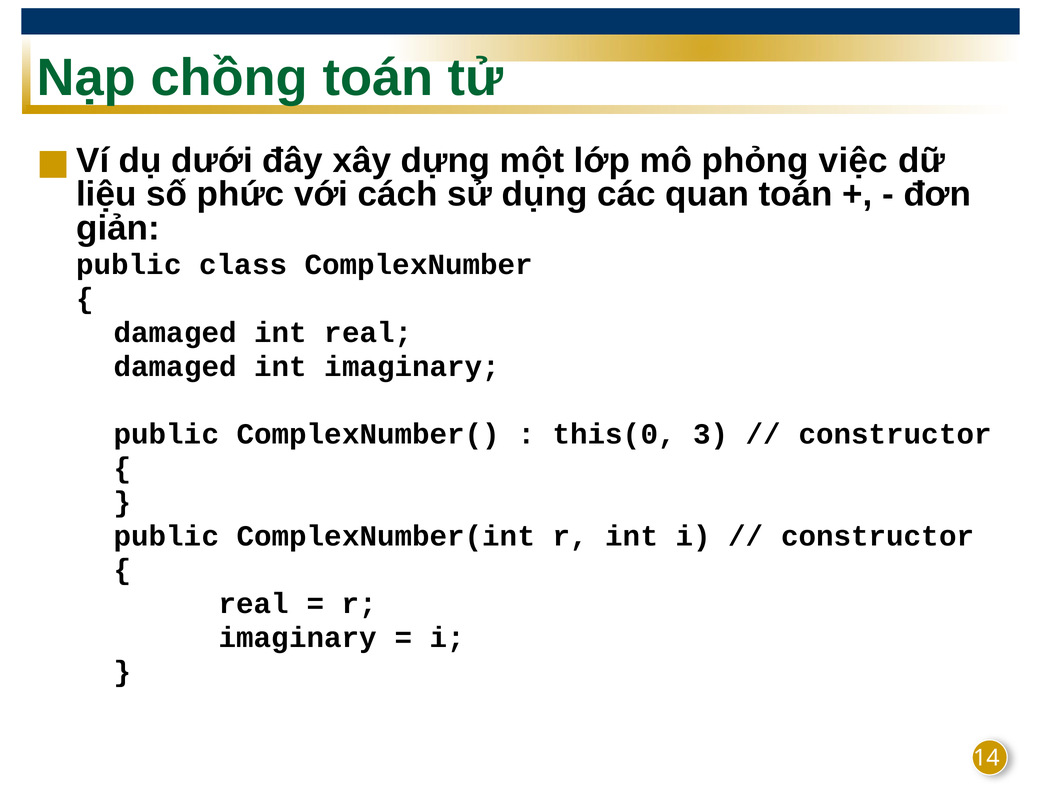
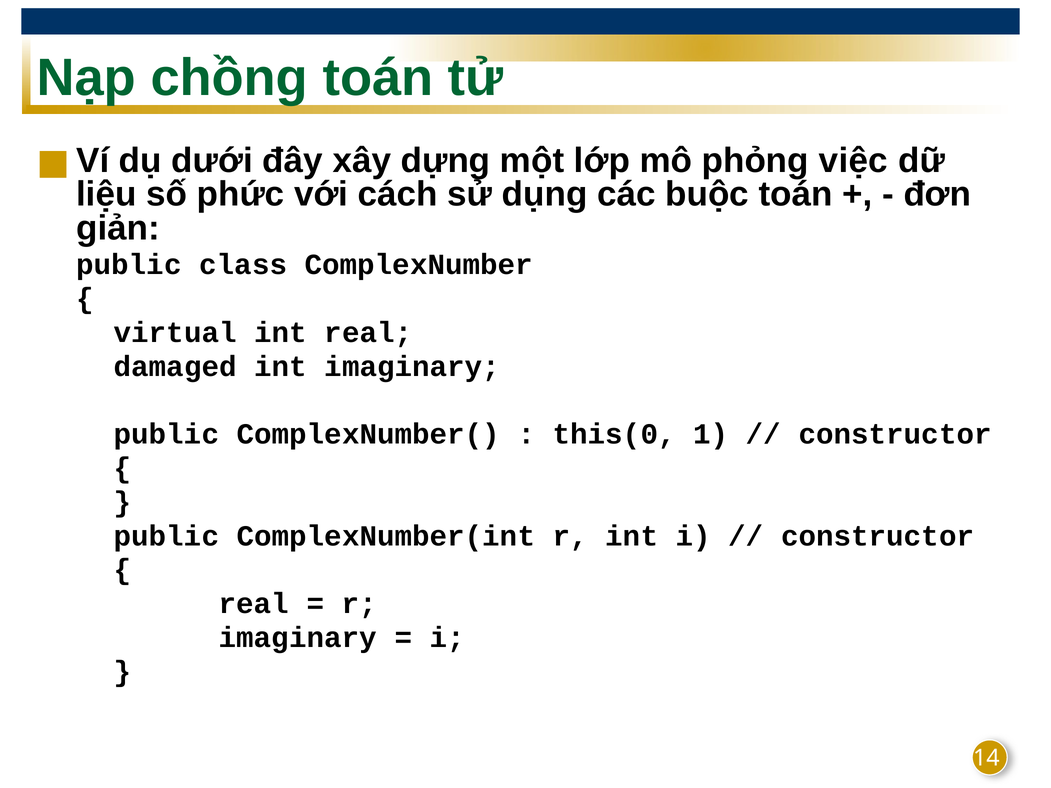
quan: quan -> buộc (707, 194)
damaged: damaged -> virtual (175, 333)
3: 3 -> 1 (711, 434)
